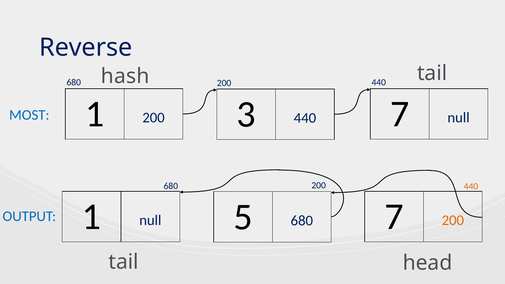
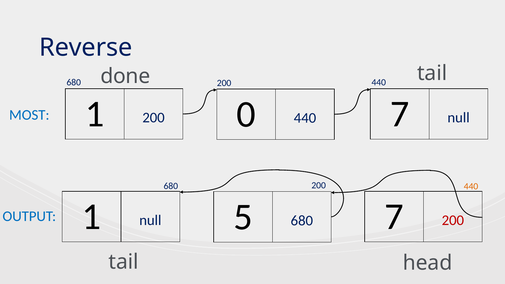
hash: hash -> done (125, 76)
3: 3 -> 0 (246, 114)
200 colour: orange -> red (453, 220)
